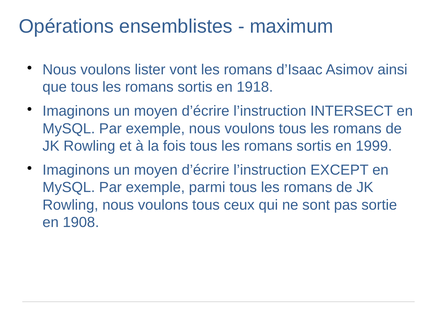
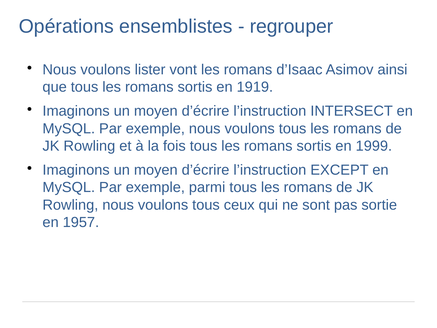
maximum: maximum -> regrouper (292, 27)
1918: 1918 -> 1919 (255, 87)
1908: 1908 -> 1957 (81, 222)
